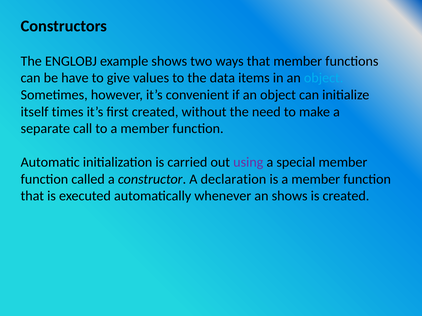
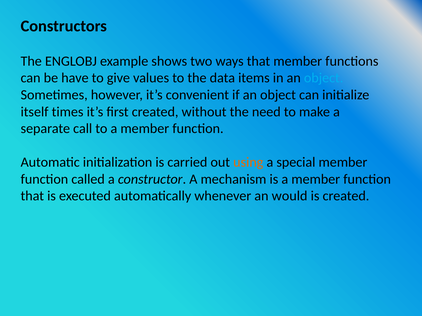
using colour: purple -> orange (248, 163)
declaration: declaration -> mechanism (233, 179)
an shows: shows -> would (290, 196)
